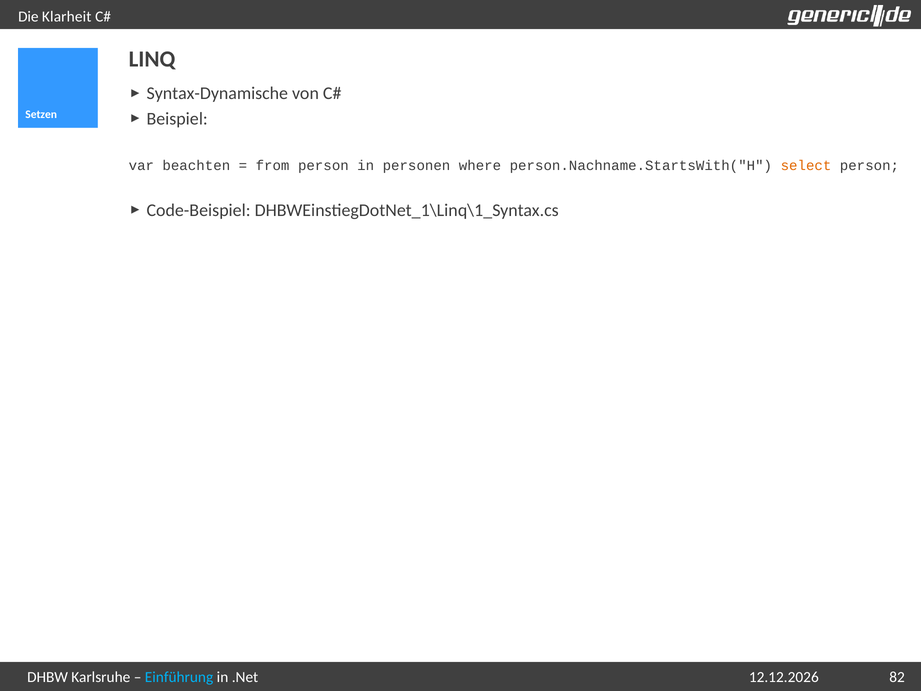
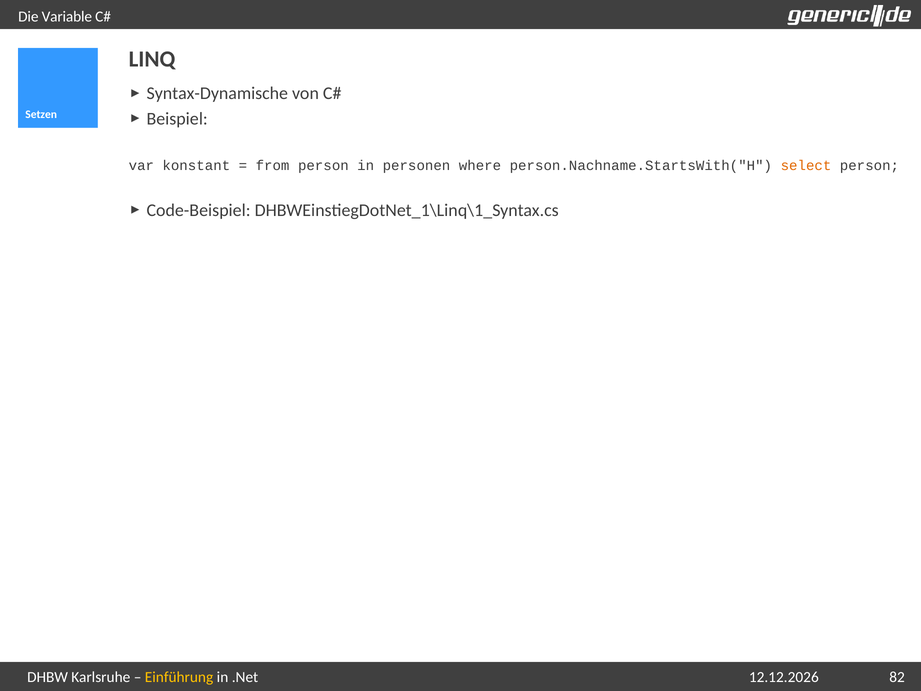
Klarheit: Klarheit -> Variable (67, 17)
beachten: beachten -> konstant (196, 165)
Einführung colour: light blue -> yellow (179, 677)
